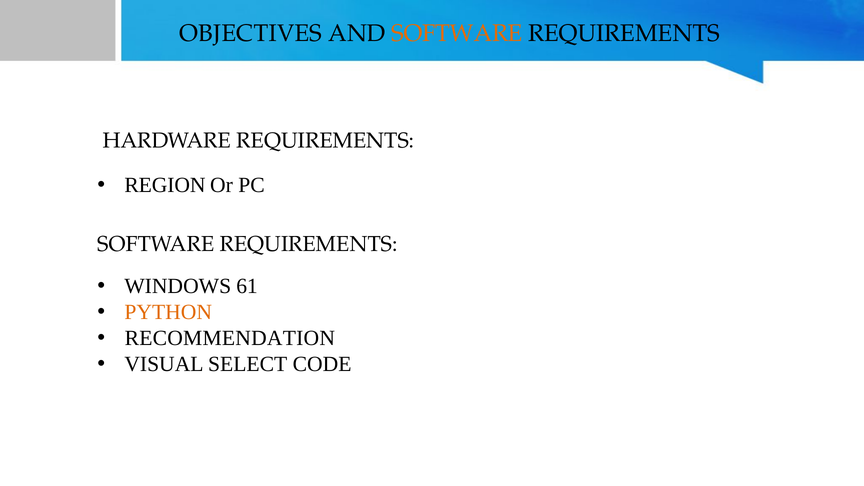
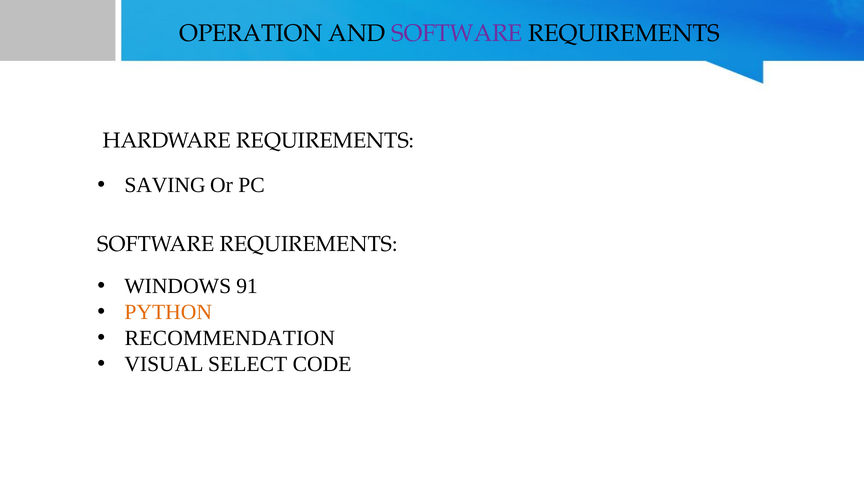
OBJECTIVES: OBJECTIVES -> OPERATION (251, 33)
SOFTWARE colour: orange -> purple (457, 33)
REGION: REGION -> SAVING (165, 185)
61: 61 -> 91 (247, 286)
